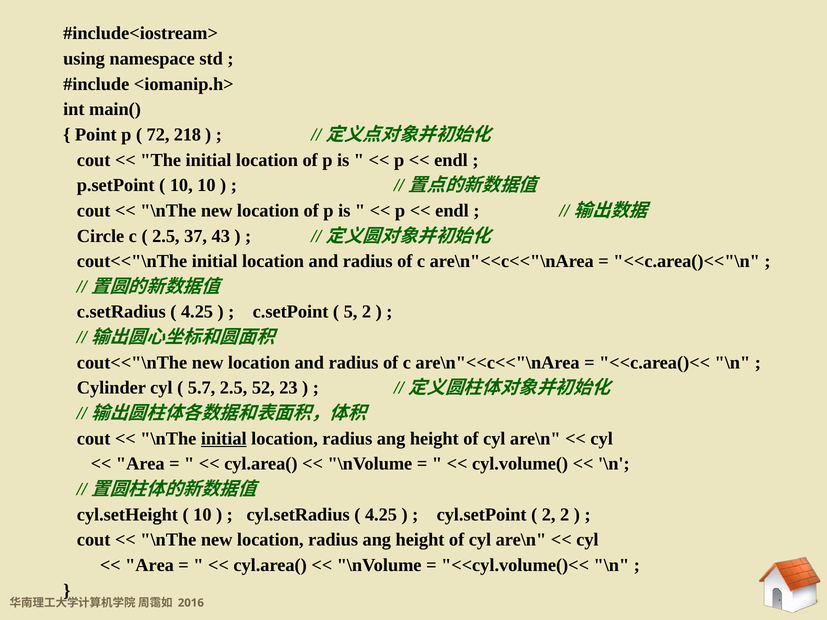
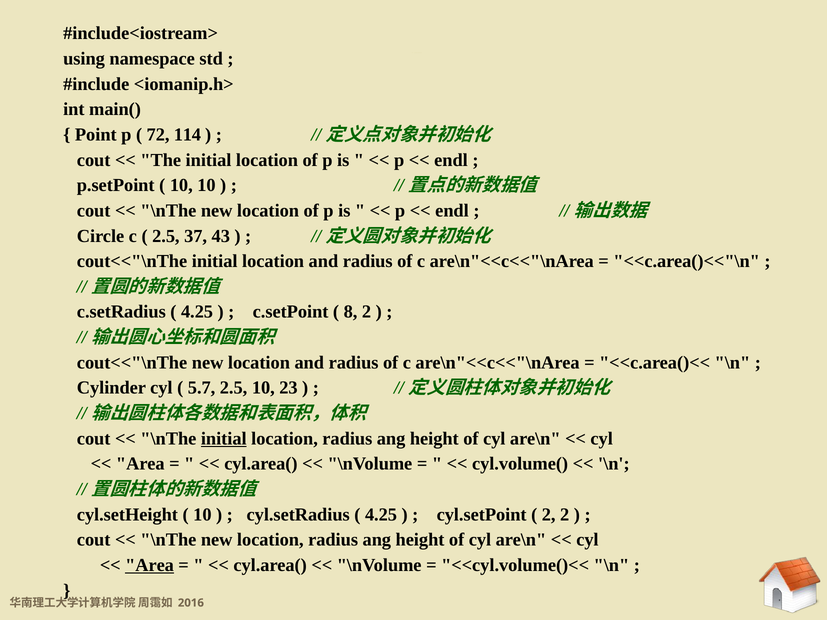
218: 218 -> 114 (187, 135)
5: 5 -> 8 (351, 312)
2.5 52: 52 -> 10 (263, 388)
Area underline: none -> present (150, 565)
